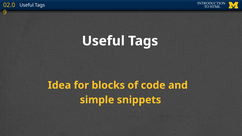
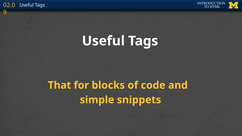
Idea: Idea -> That (59, 85)
